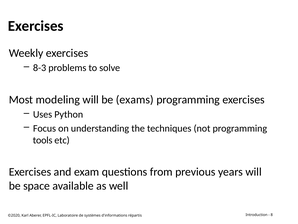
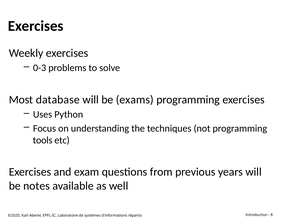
8-3: 8-3 -> 0-3 (40, 68)
modeling: modeling -> database (58, 99)
space: space -> notes (37, 185)
